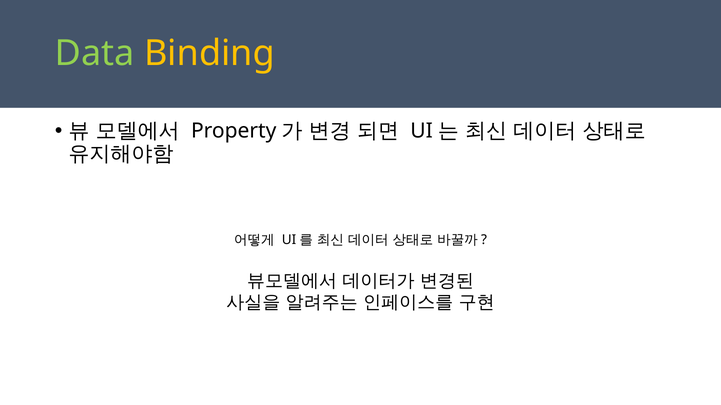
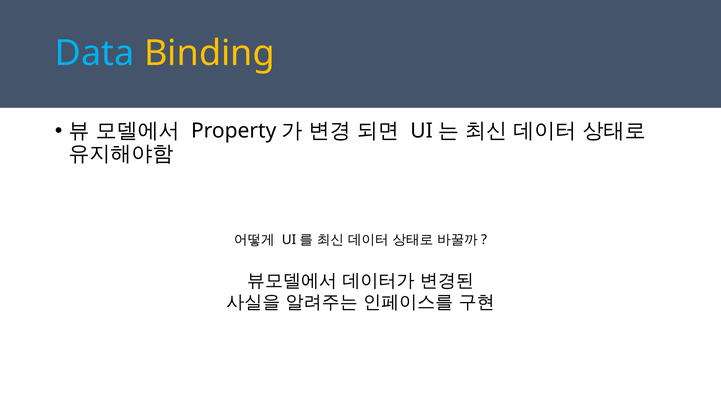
Data colour: light green -> light blue (95, 54)
